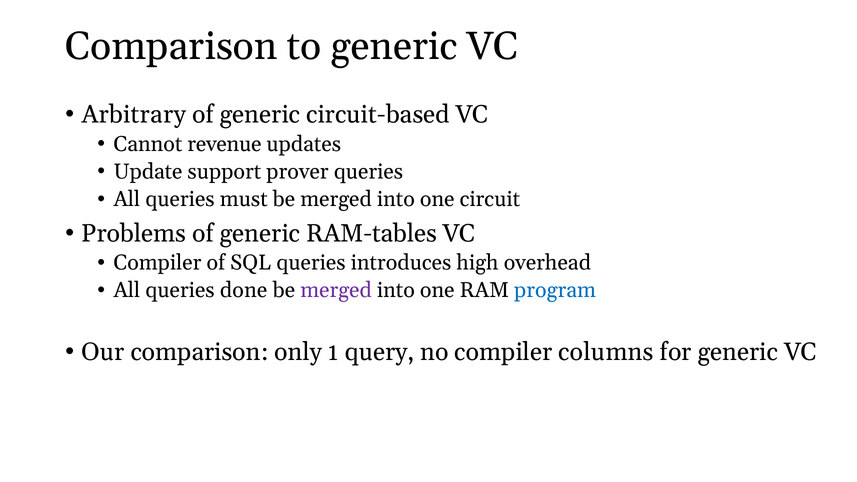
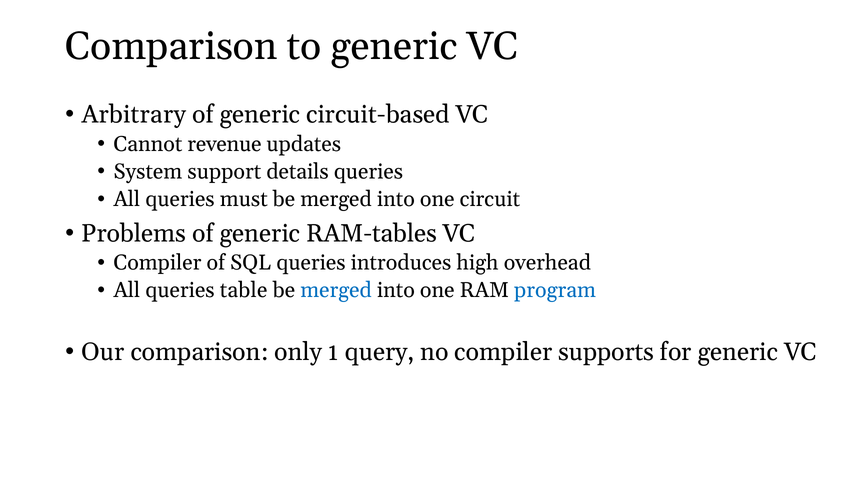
Update: Update -> System (148, 172)
prover: prover -> details (297, 172)
done: done -> table (244, 290)
merged colour: purple -> blue (336, 290)
columns: columns -> supports (606, 352)
